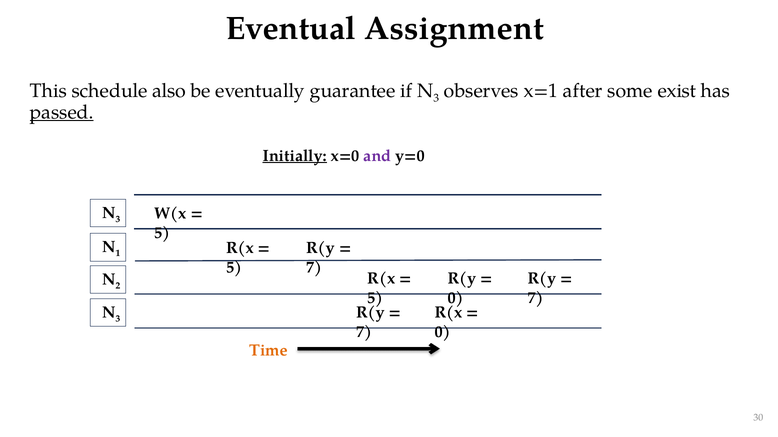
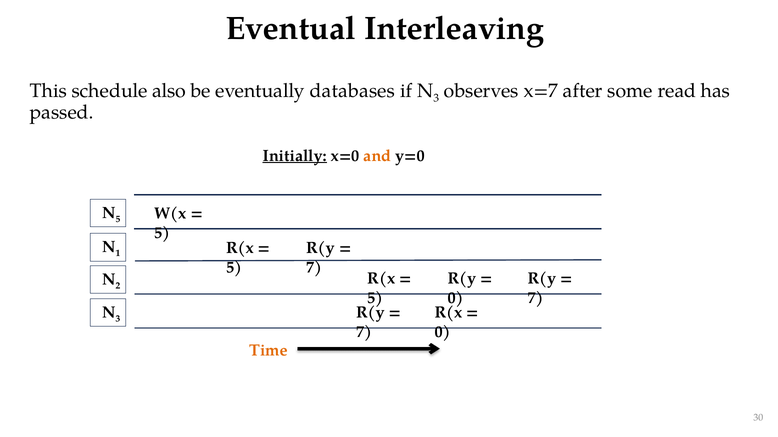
Assignment: Assignment -> Interleaving (454, 29)
guarantee: guarantee -> databases (352, 91)
x=1: x=1 -> x=7 (541, 91)
exist: exist -> read (677, 91)
passed underline: present -> none (62, 112)
and colour: purple -> orange (377, 156)
3: 3 -> 5 (118, 220)
